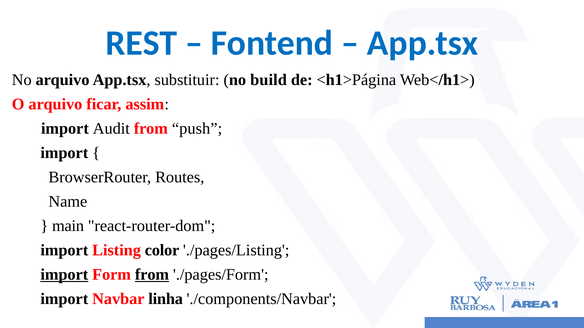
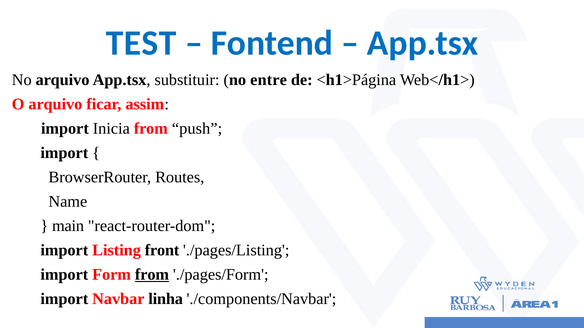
REST: REST -> TEST (141, 43)
build: build -> entre (269, 80)
Audit: Audit -> Inicia (111, 129)
color: color -> front (162, 250)
import underline: present -> none (64, 275)
